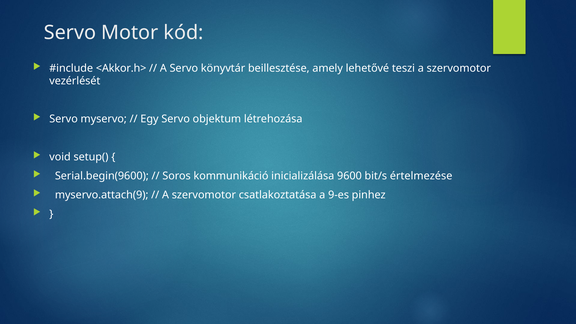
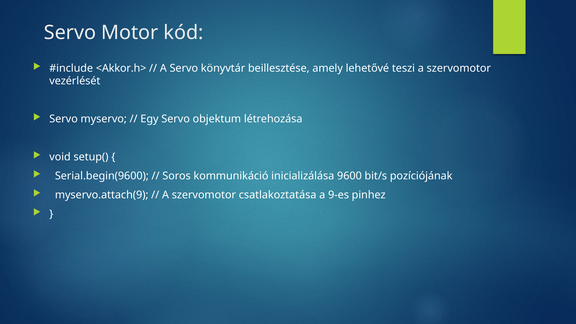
értelmezése: értelmezése -> pozíciójának (421, 176)
